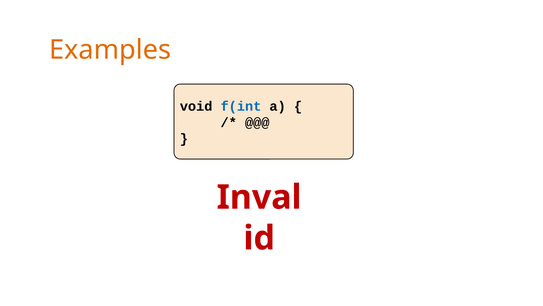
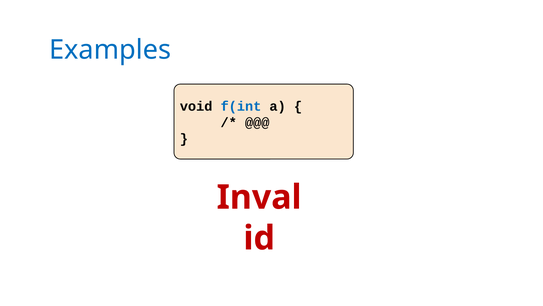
Examples colour: orange -> blue (110, 50)
